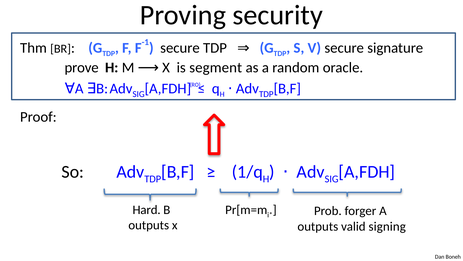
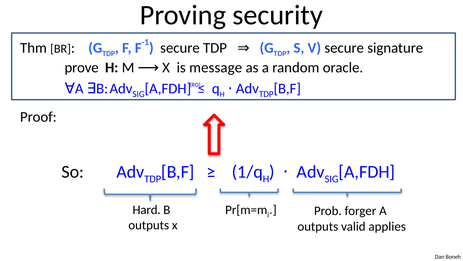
segment: segment -> message (216, 68)
signing: signing -> applies (387, 226)
